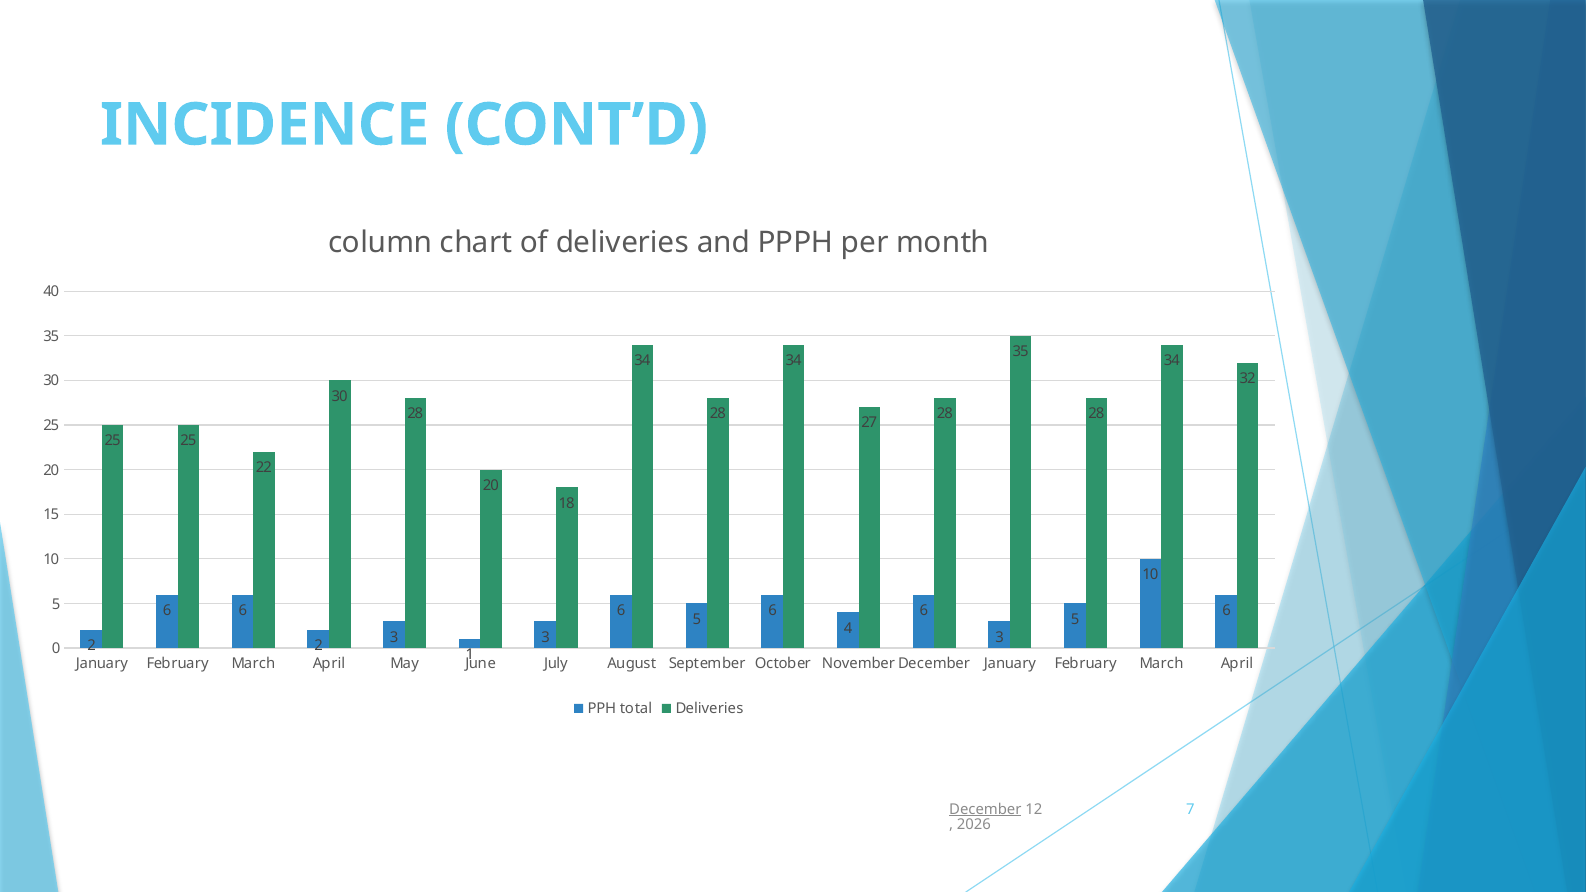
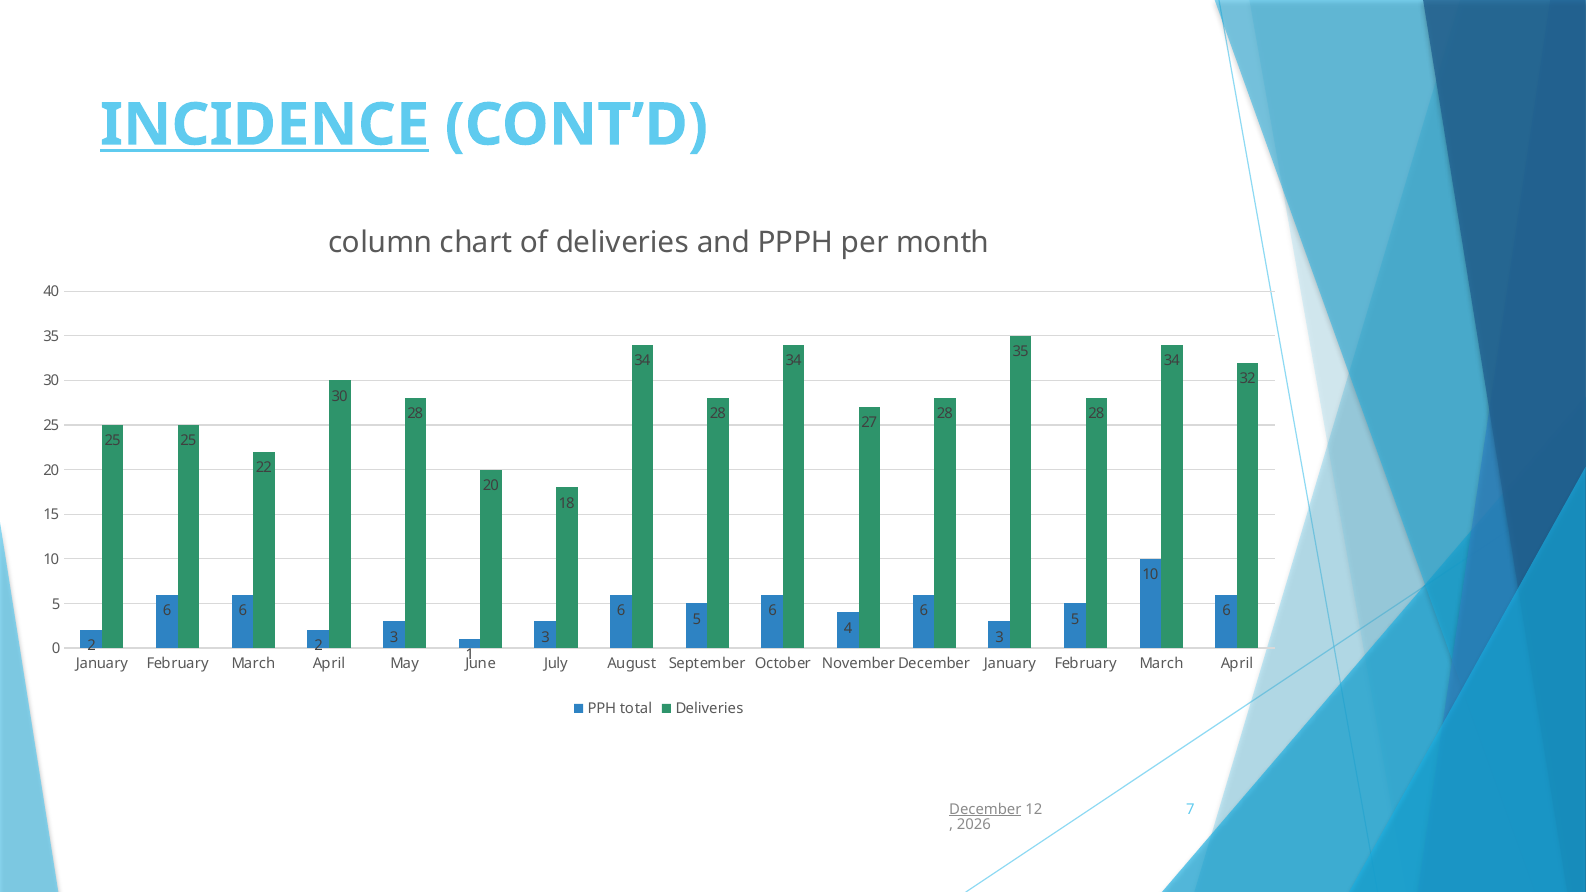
INCIDENCE underline: none -> present (265, 125)
